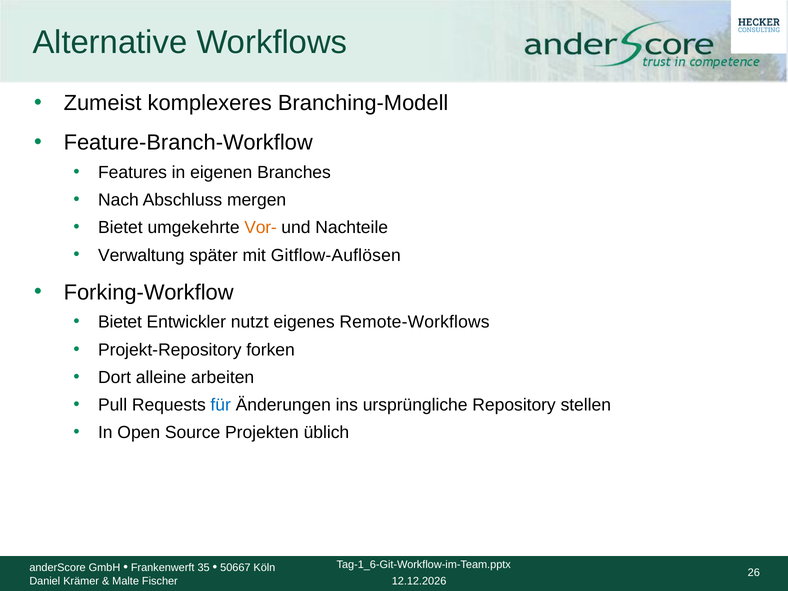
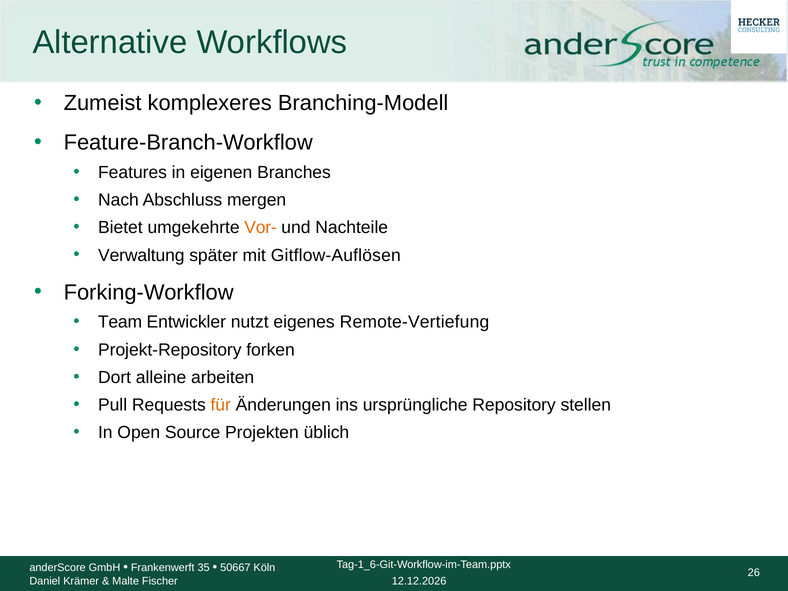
Bietet: Bietet -> Team (120, 322)
Remote-Workflows: Remote-Workflows -> Remote-Vertiefung (415, 322)
für colour: blue -> orange (221, 405)
